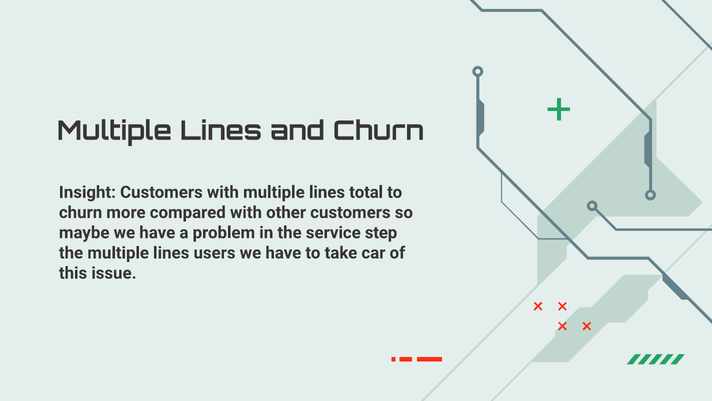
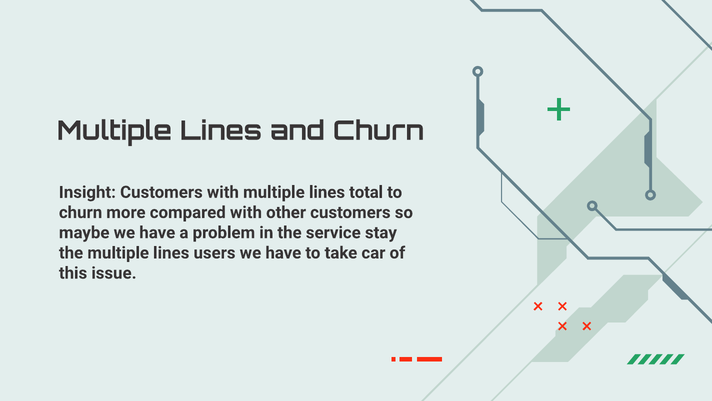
step: step -> stay (381, 232)
